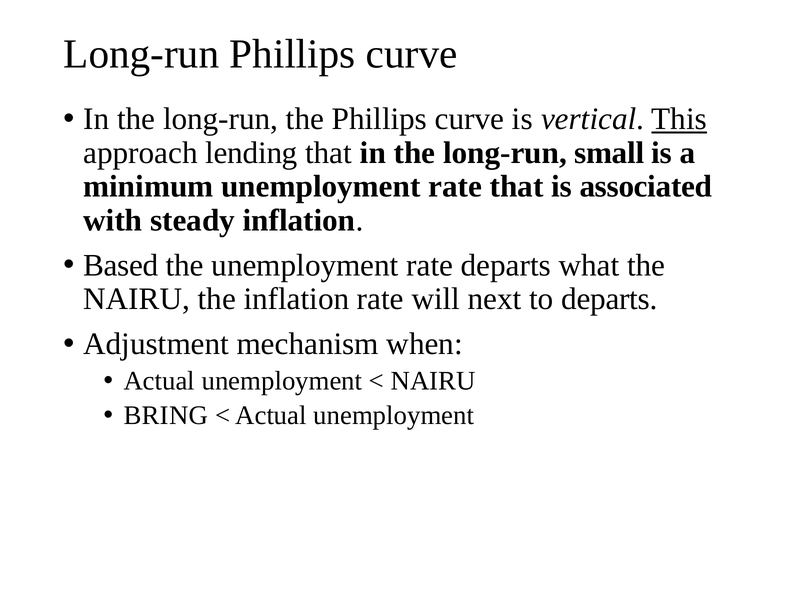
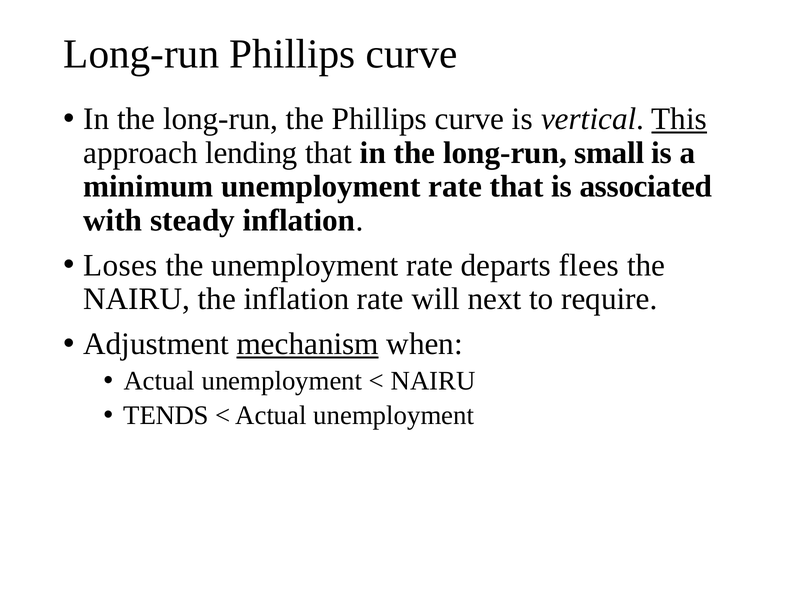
Based: Based -> Loses (120, 265)
what: what -> flees (589, 265)
to departs: departs -> require (609, 299)
mechanism underline: none -> present (308, 344)
BRING: BRING -> TENDS (166, 415)
